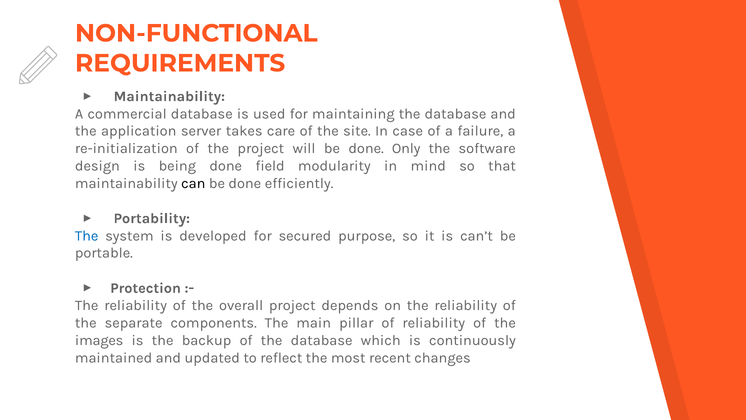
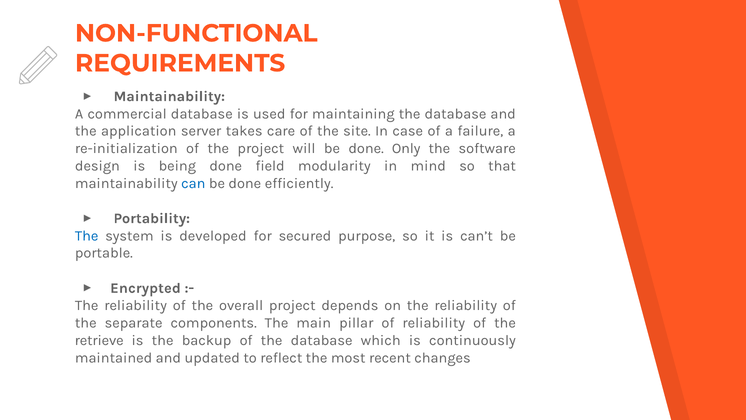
can colour: black -> blue (193, 183)
Protection: Protection -> Encrypted (146, 288)
images: images -> retrieve (99, 340)
